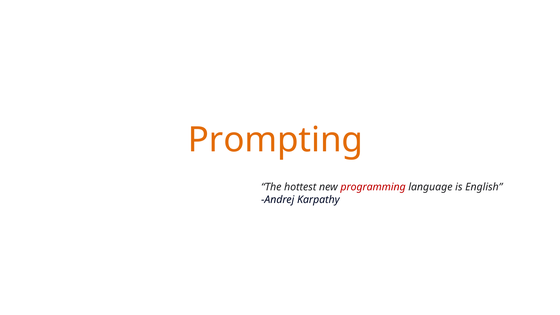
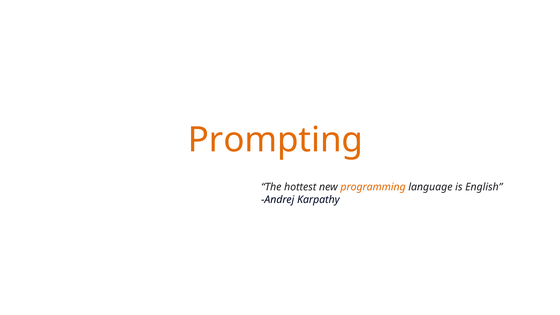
programming colour: red -> orange (373, 187)
